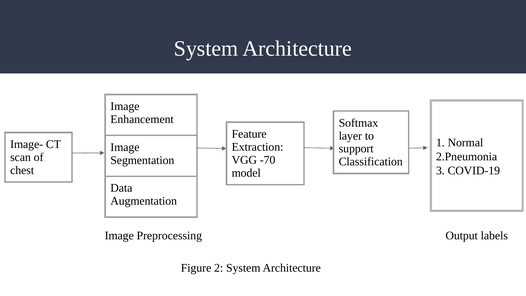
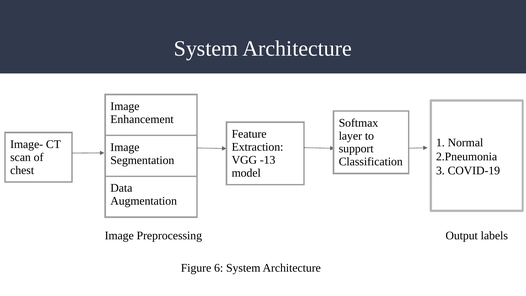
-70: -70 -> -13 (268, 160)
2: 2 -> 6 (219, 268)
